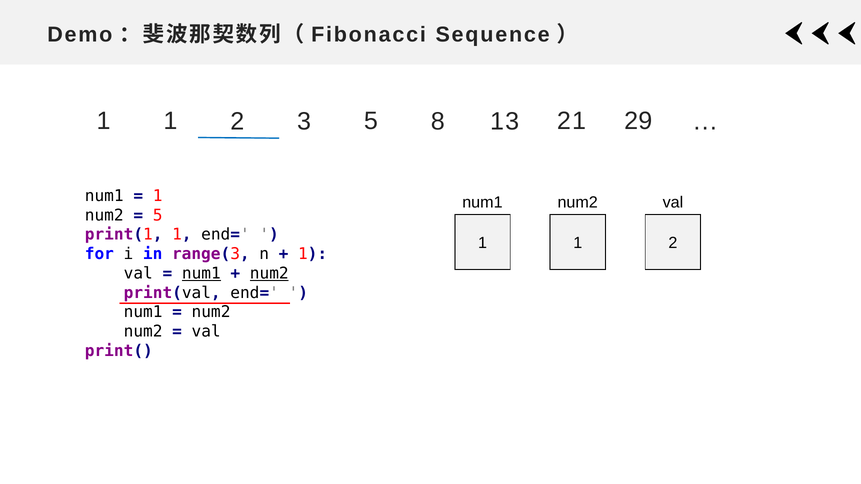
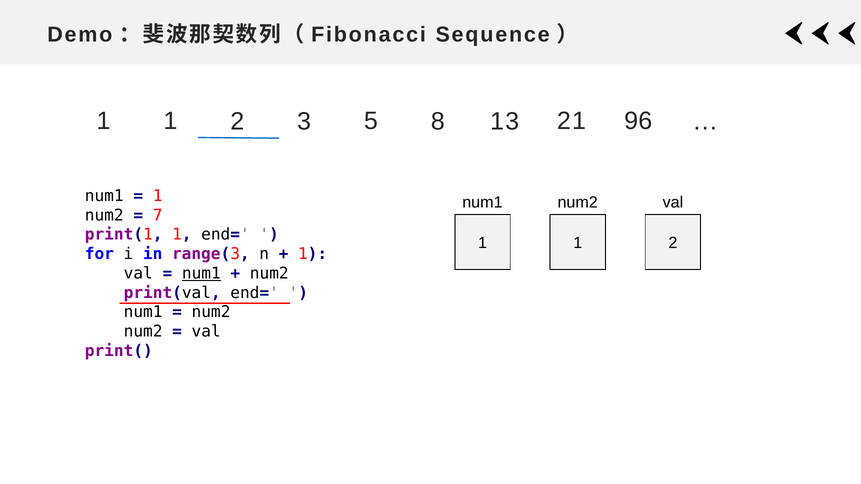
29: 29 -> 96 (638, 121)
5: 5 -> 7 (158, 215)
num2 underline: present -> none (269, 274)
